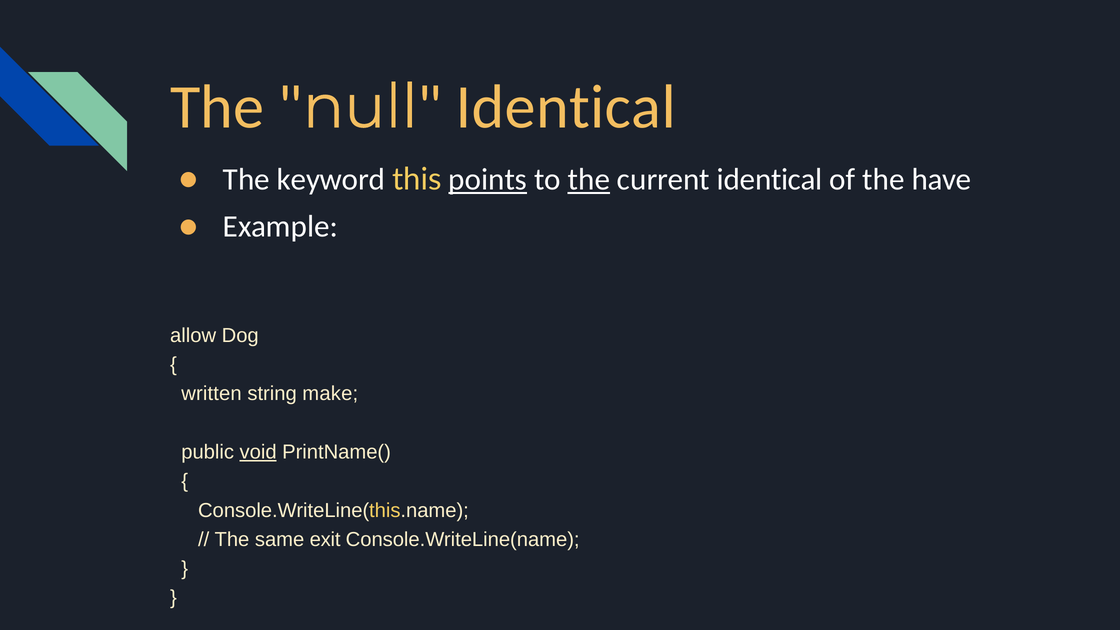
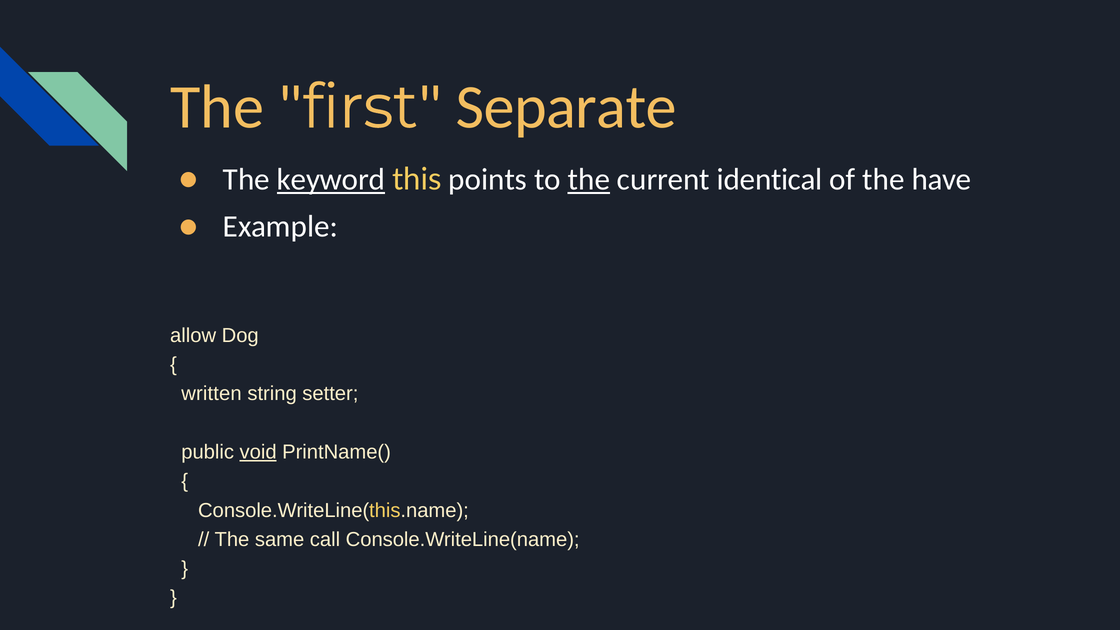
null: null -> first (360, 107)
Identical: Identical -> Separate (566, 107)
keyword underline: none -> present (331, 180)
points underline: present -> none (488, 180)
make: make -> setter (330, 394)
exit: exit -> call (325, 540)
